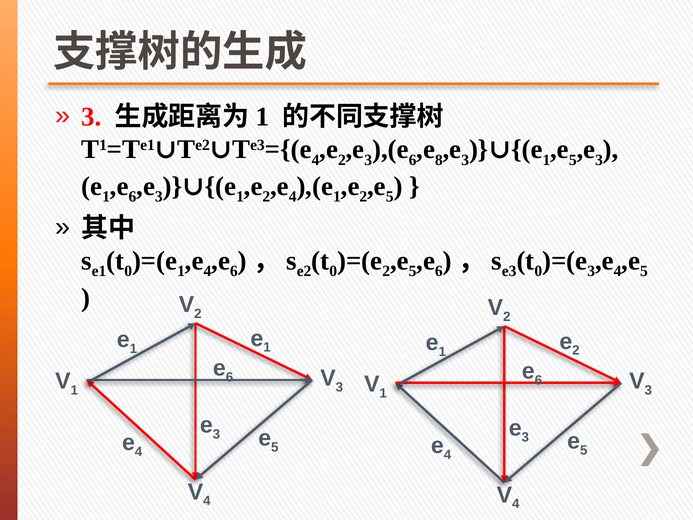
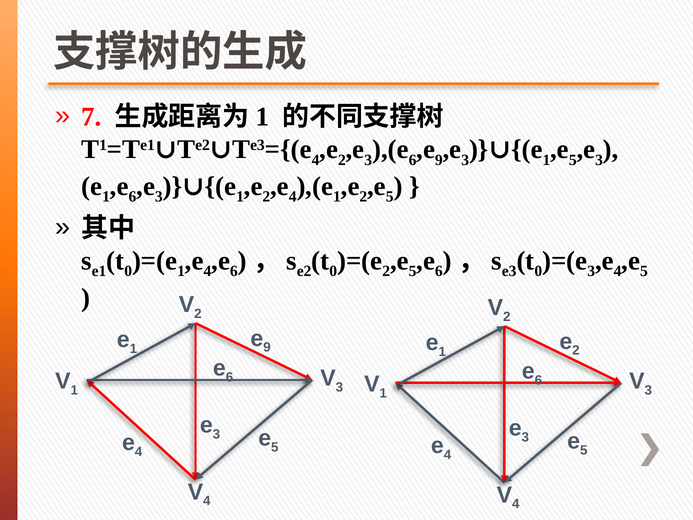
3: 3 -> 7 (91, 117)
8: 8 -> 9 (439, 160)
1: 1 -> 9 (267, 347)
